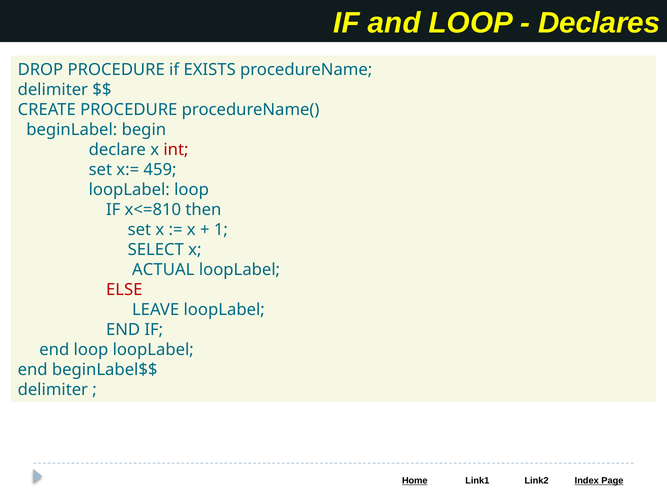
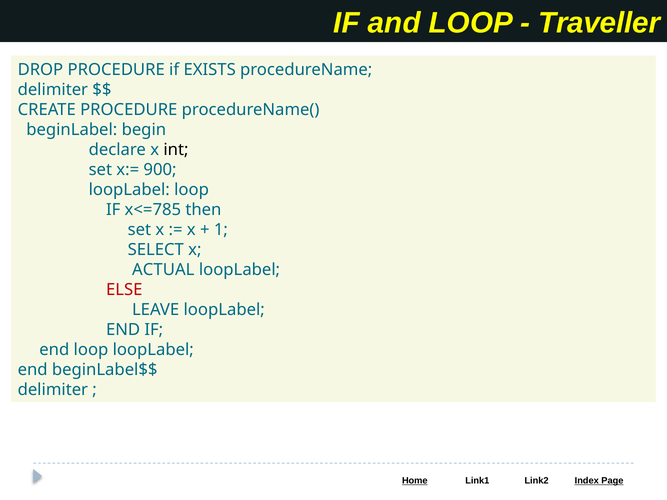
Declares: Declares -> Traveller (599, 23)
int colour: red -> black (176, 150)
459: 459 -> 900 (160, 170)
x<=810: x<=810 -> x<=785 (153, 210)
